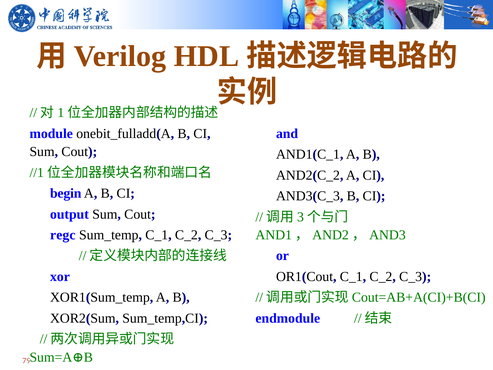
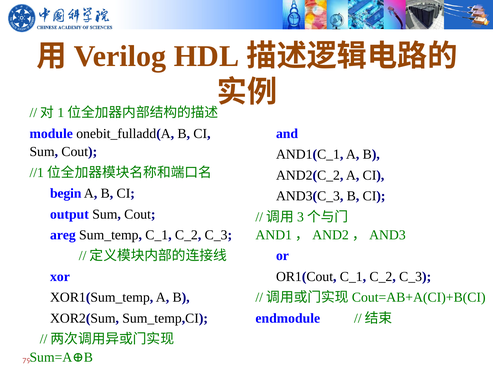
regc: regc -> areg (63, 235)
